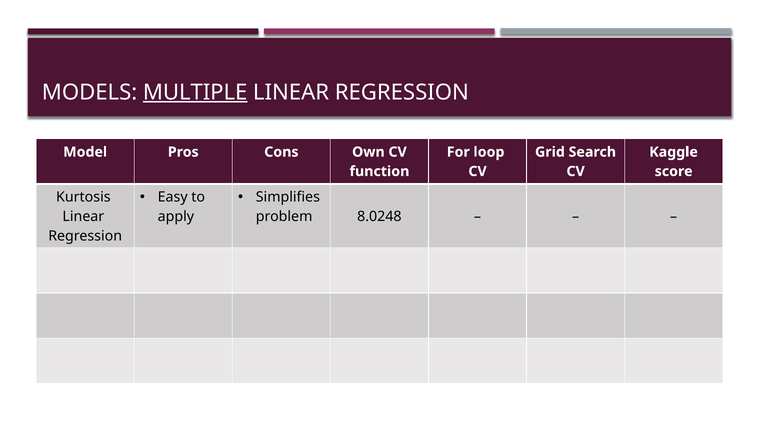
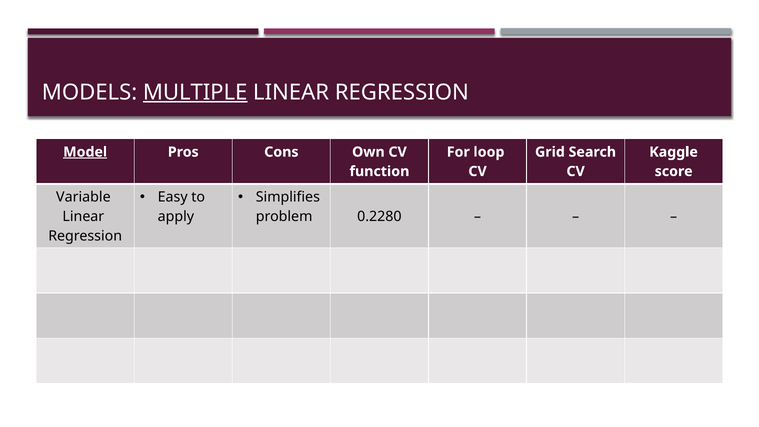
Model underline: none -> present (85, 152)
Kurtosis: Kurtosis -> Variable (83, 197)
8.0248: 8.0248 -> 0.2280 (379, 217)
